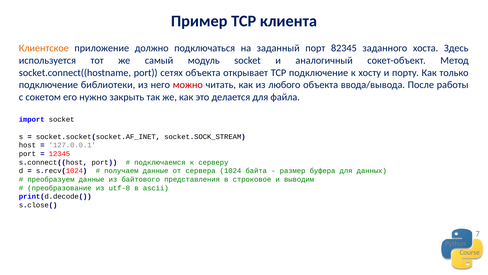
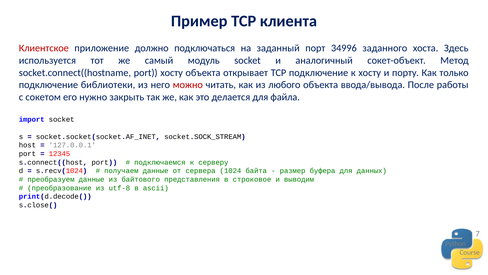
Клиентское colour: orange -> red (44, 48)
82345: 82345 -> 34996 (344, 48)
port сетях: сетях -> хосту (172, 73)
